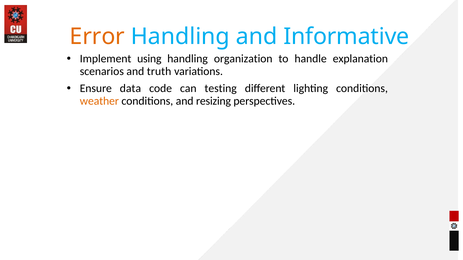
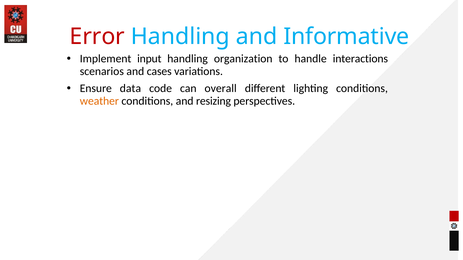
Error colour: orange -> red (97, 37)
using: using -> input (149, 59)
explanation: explanation -> interactions (360, 59)
truth: truth -> cases (159, 71)
testing: testing -> overall (221, 89)
